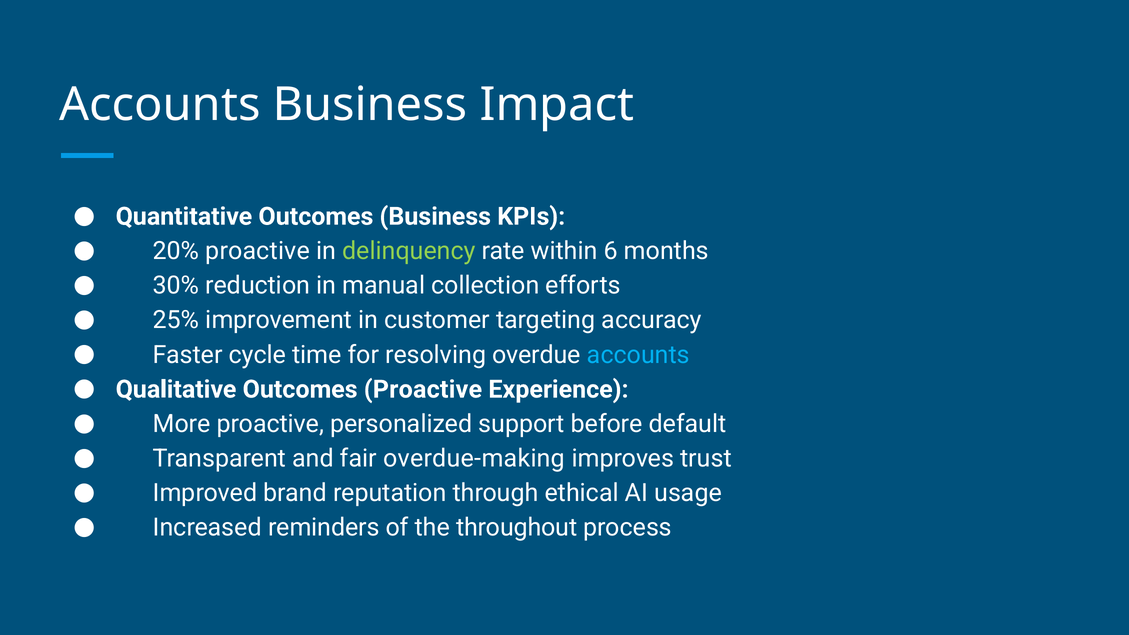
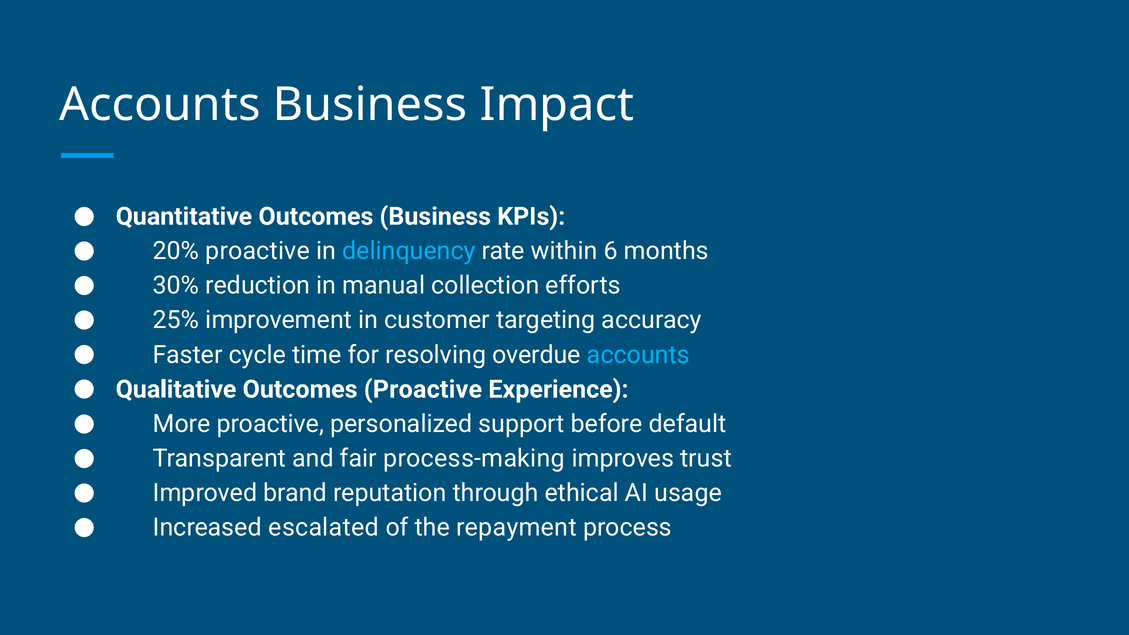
delinquency colour: light green -> light blue (409, 251)
overdue-making: overdue-making -> process-making (474, 459)
reminders: reminders -> escalated (324, 528)
throughout: throughout -> repayment (516, 528)
